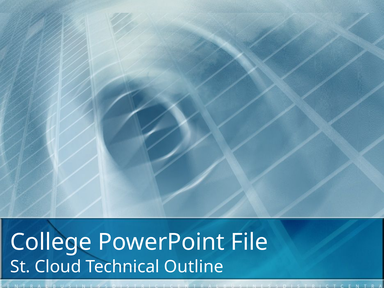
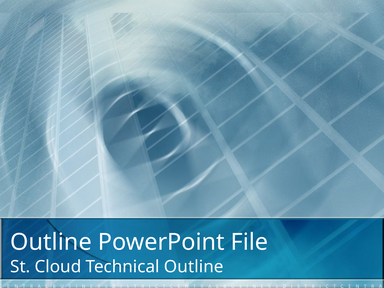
College: College -> Outline (51, 242)
